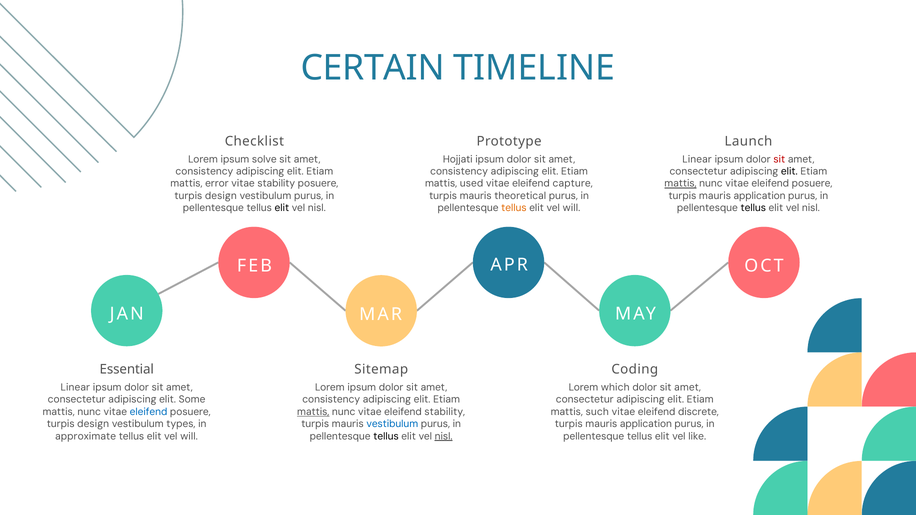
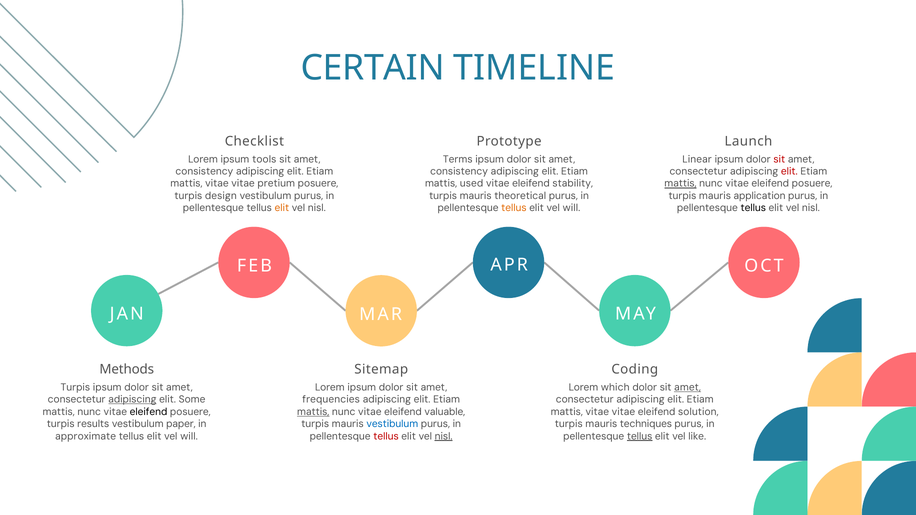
solve: solve -> tools (264, 159)
Hojjati: Hojjati -> Terms (458, 159)
elit colour: black -> red (789, 171)
error: error -> vitae (217, 184)
vitae stability: stability -> pretium (276, 184)
capture: capture -> stability (573, 184)
elit colour: black -> orange (282, 208)
Essential: Essential -> Methods (127, 370)
Linear: Linear -> Turpis (75, 388)
amet underline: none -> present (688, 388)
adipiscing underline: none -> present (132, 400)
consistency: consistency -> frequencies (331, 400)
eleifend colour: blue -> black (149, 412)
eleifend stability: stability -> valuable (445, 412)
such: such -> vitae (597, 412)
discrete: discrete -> solution (698, 412)
design: design -> results (93, 424)
types: types -> paper (181, 424)
application: application -> techniques (646, 424)
tellus colour: black -> red (386, 436)
tellus underline: none -> present (640, 436)
